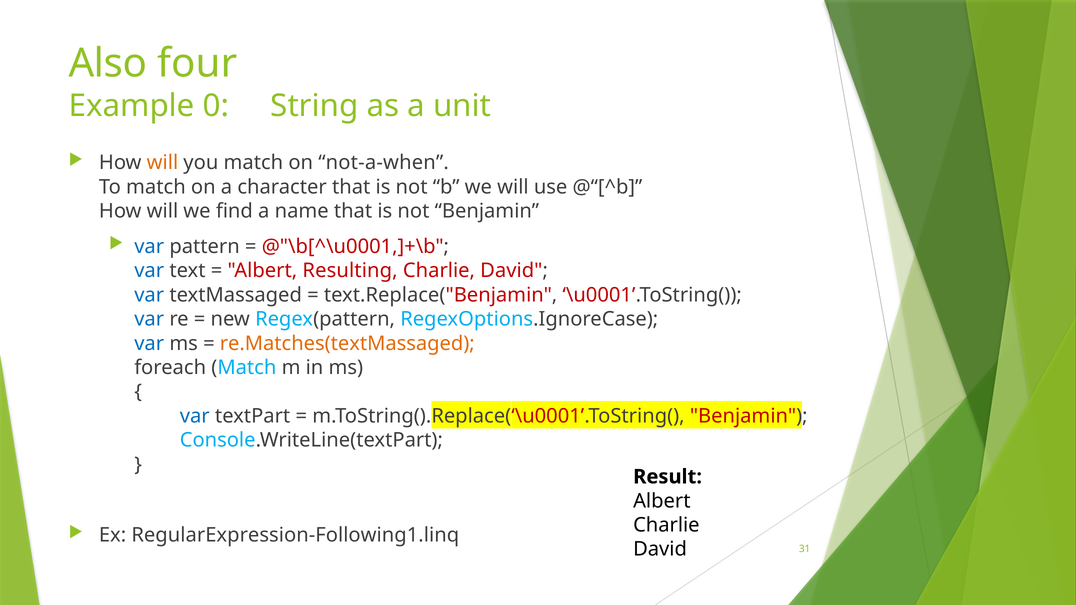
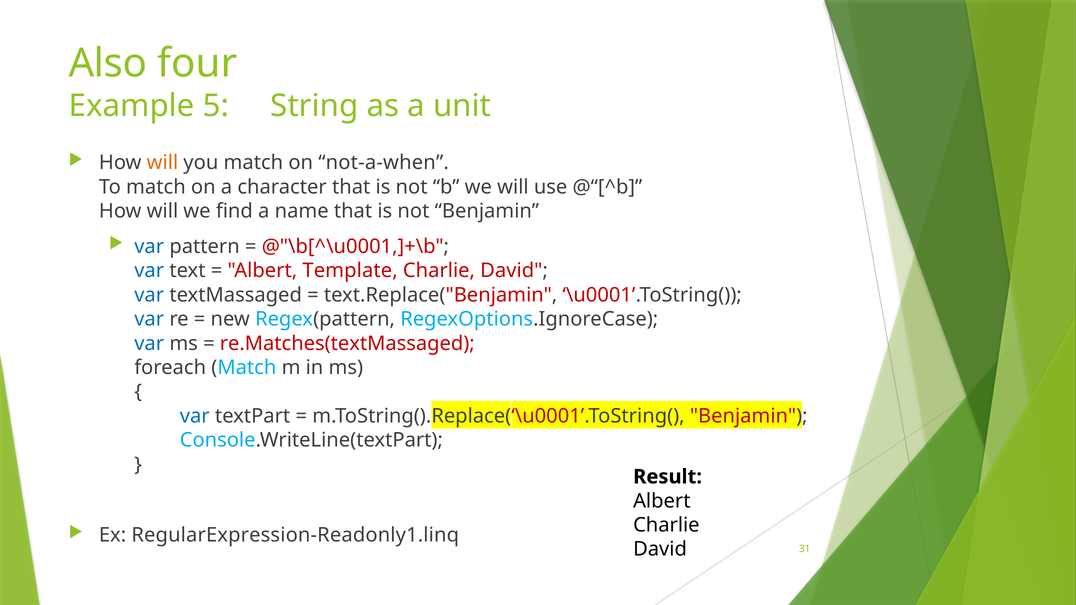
0: 0 -> 5 (216, 106)
Resulting: Resulting -> Template (350, 271)
re.Matches(textMassaged colour: orange -> red (347, 343)
RegularExpression-Following1.linq: RegularExpression-Following1.linq -> RegularExpression-Readonly1.linq (295, 535)
